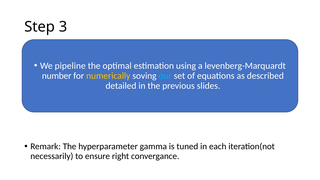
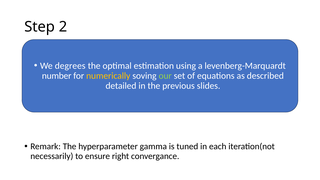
3: 3 -> 2 (63, 27)
pipeline: pipeline -> degrees (70, 66)
our colour: light blue -> light green (165, 76)
